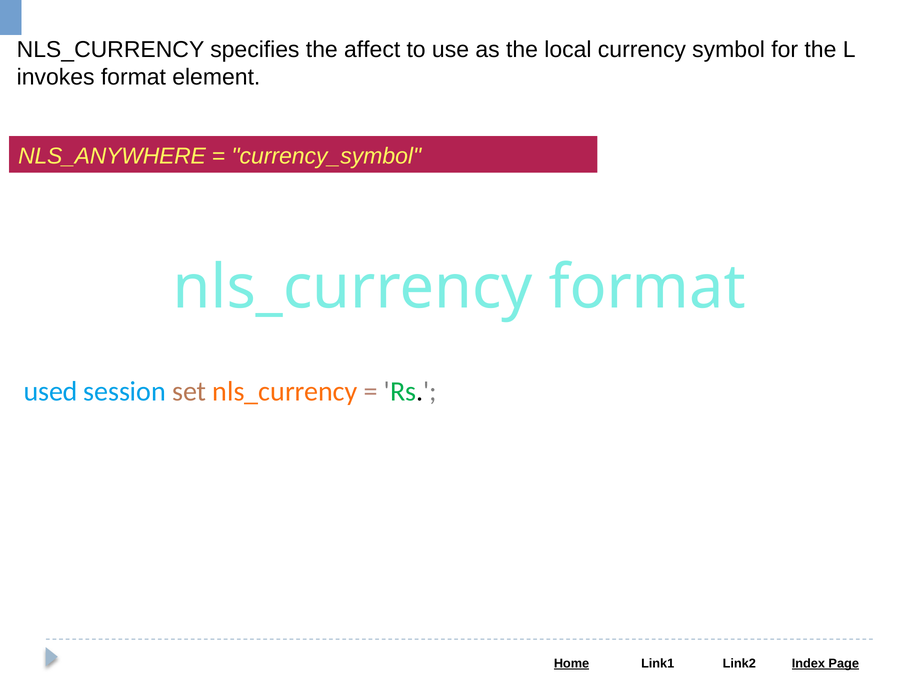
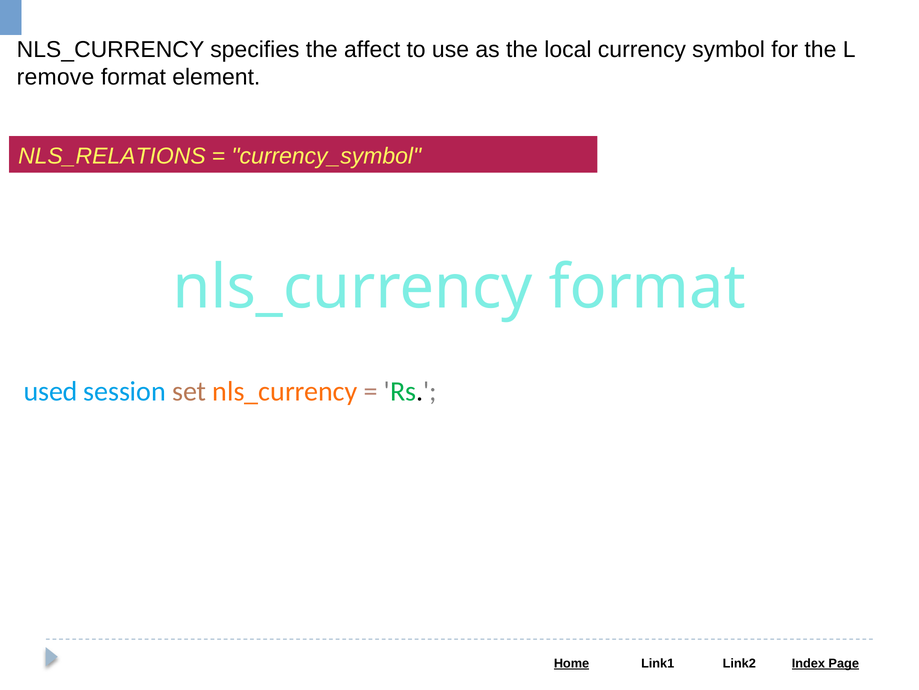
invokes: invokes -> remove (56, 77)
NLS_ANYWHERE: NLS_ANYWHERE -> NLS_RELATIONS (112, 156)
